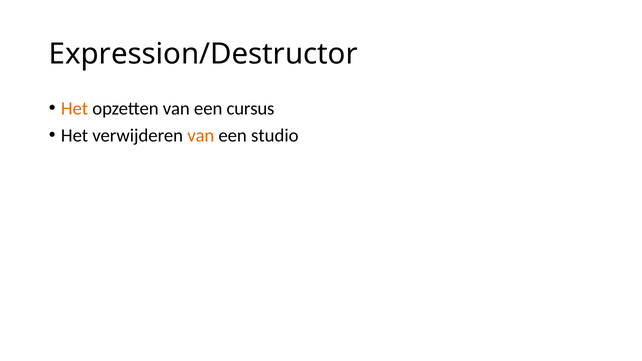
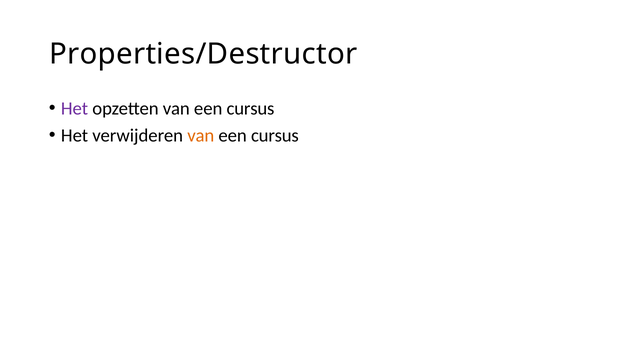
Expression/Destructor: Expression/Destructor -> Properties/Destructor (203, 54)
Het colour: orange -> purple (75, 109)
studio: studio -> cursus (275, 135)
